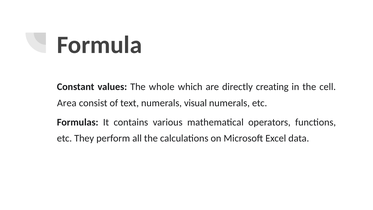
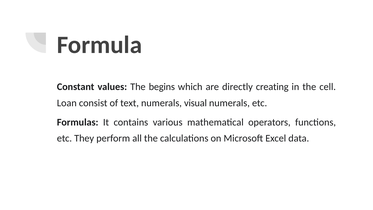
whole: whole -> begins (162, 87)
Area: Area -> Loan (67, 103)
